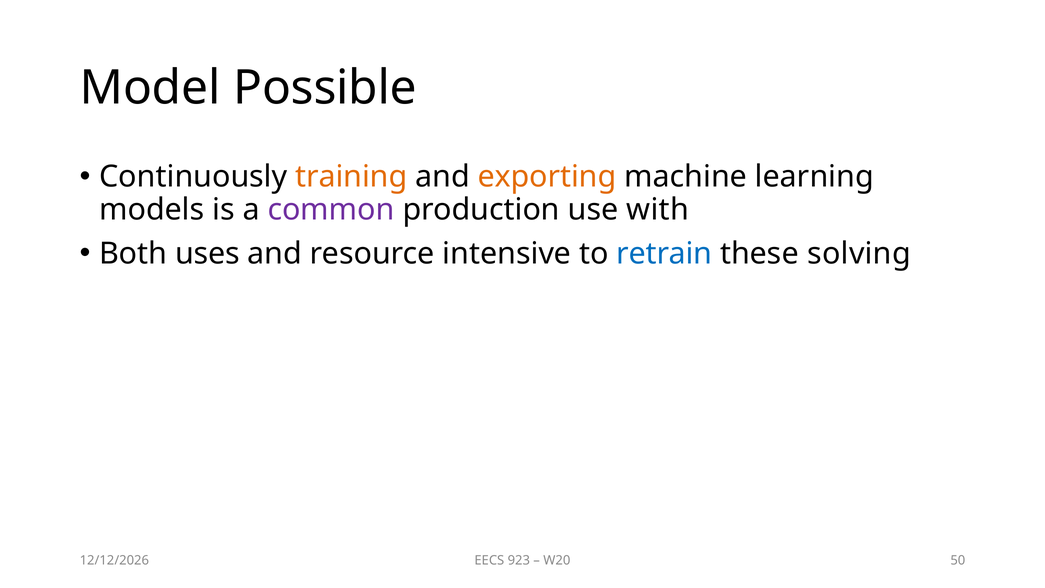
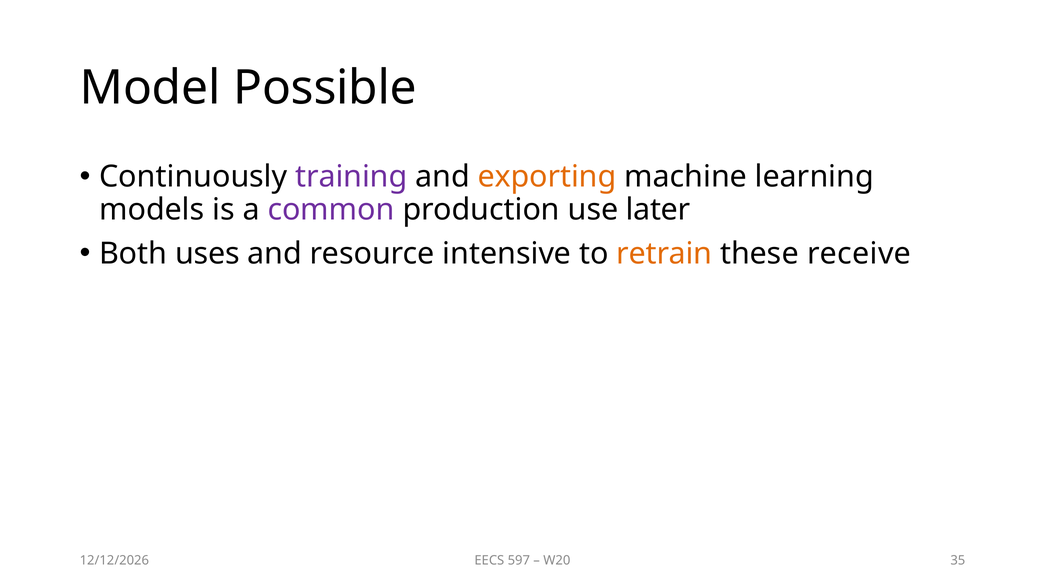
training colour: orange -> purple (351, 177)
with: with -> later (658, 210)
retrain colour: blue -> orange (664, 253)
solving: solving -> receive (859, 253)
923: 923 -> 597 (519, 560)
50: 50 -> 35 (958, 560)
